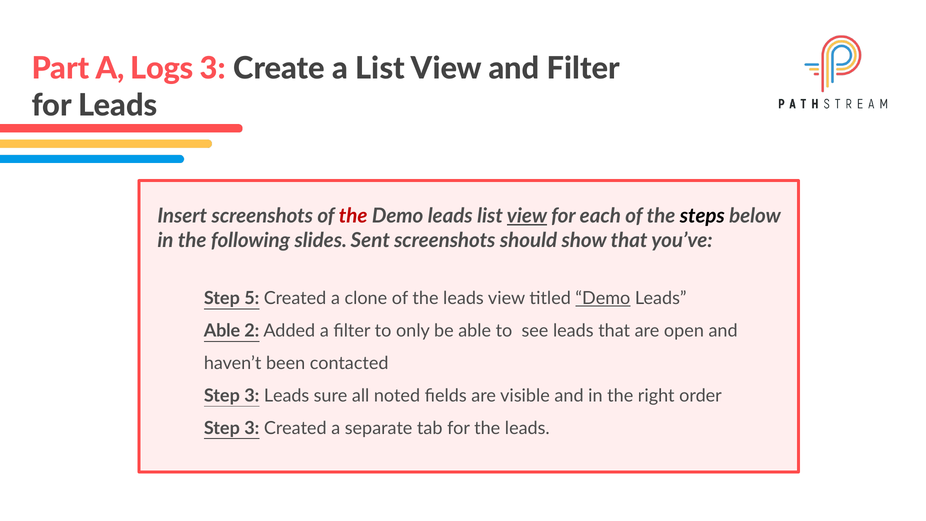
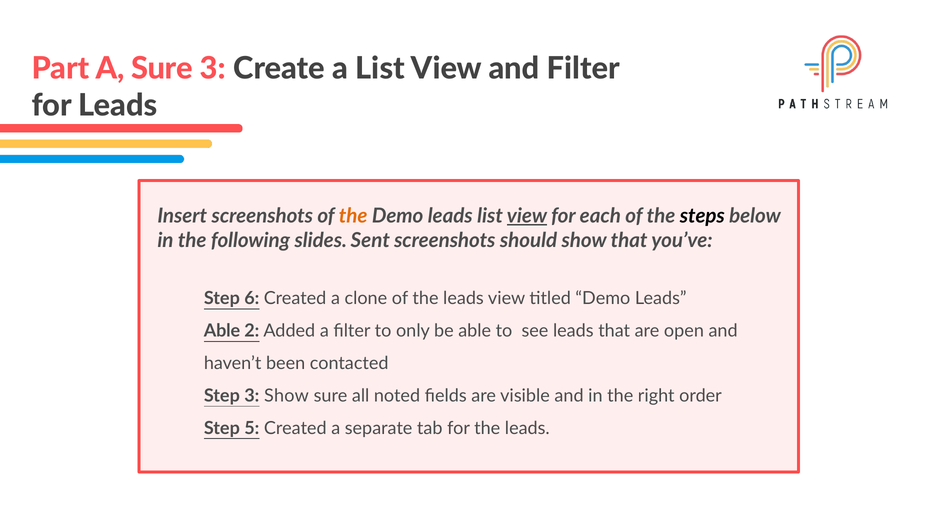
A Logs: Logs -> Sure (162, 69)
the colour: red -> orange (353, 216)
5: 5 -> 6 (252, 298)
Demo underline: present -> none (603, 298)
3 Leads: Leads -> Show (286, 396)
3: 3 -> 5 (252, 428)
